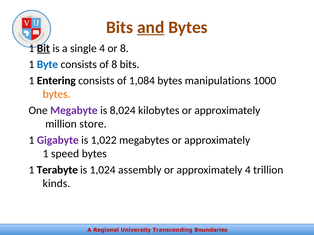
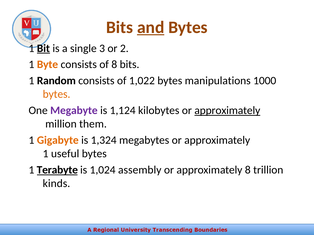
single 4: 4 -> 3 (102, 48)
or 8: 8 -> 2 (124, 48)
Byte colour: blue -> orange (47, 65)
Entering: Entering -> Random (56, 81)
1,084: 1,084 -> 1,022 (142, 81)
8,024: 8,024 -> 1,124 (123, 111)
approximately underline: none -> present (227, 111)
store: store -> them (93, 124)
Gigabyte colour: purple -> orange (58, 140)
1,022: 1,022 -> 1,324 (104, 140)
speed: speed -> useful (65, 154)
Terabyte underline: none -> present (57, 170)
approximately 4: 4 -> 8 (248, 170)
